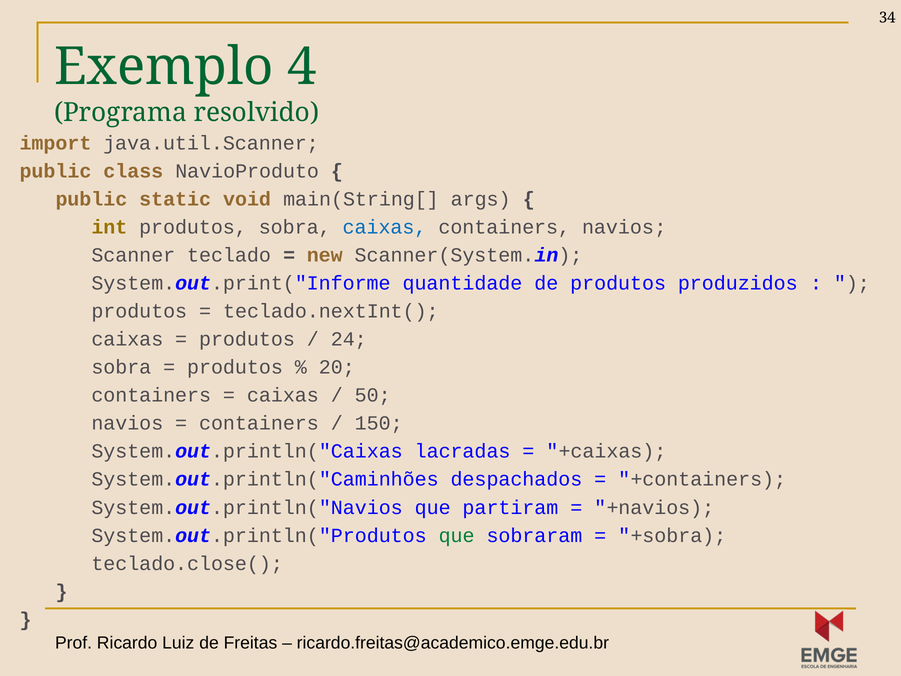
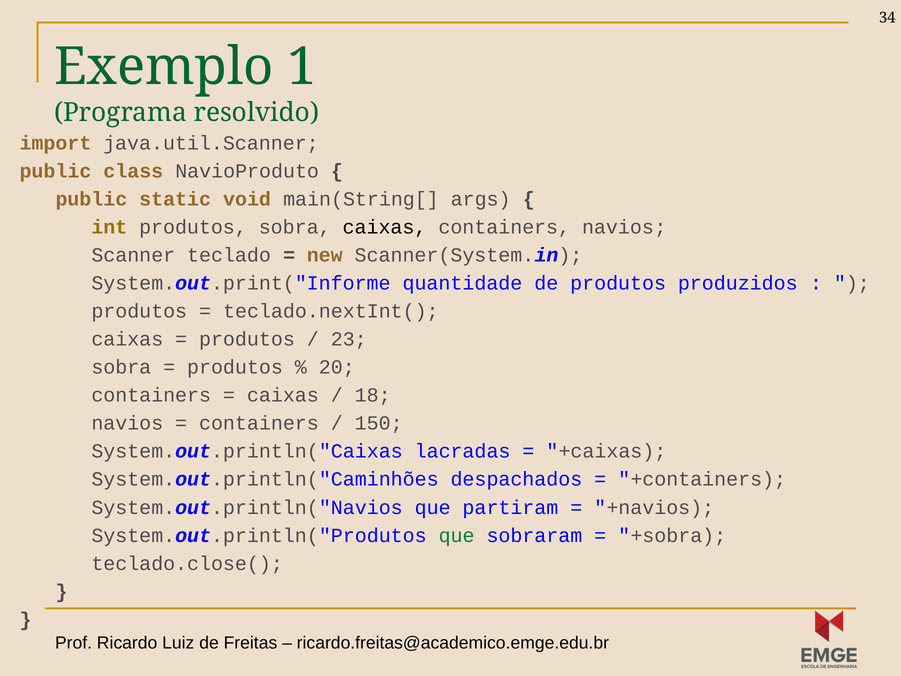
4: 4 -> 1 (302, 67)
caixas colour: blue -> black (385, 227)
24: 24 -> 23 (349, 339)
50: 50 -> 18 (373, 395)
